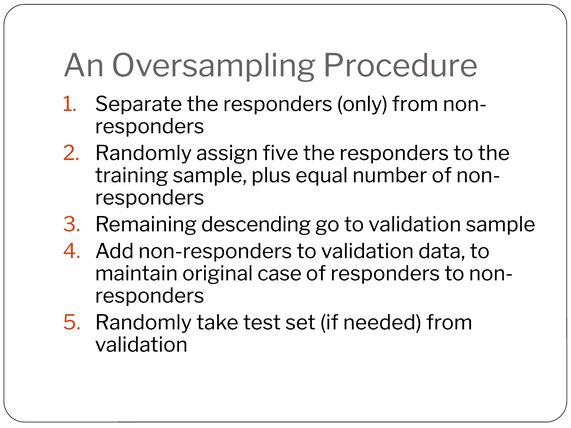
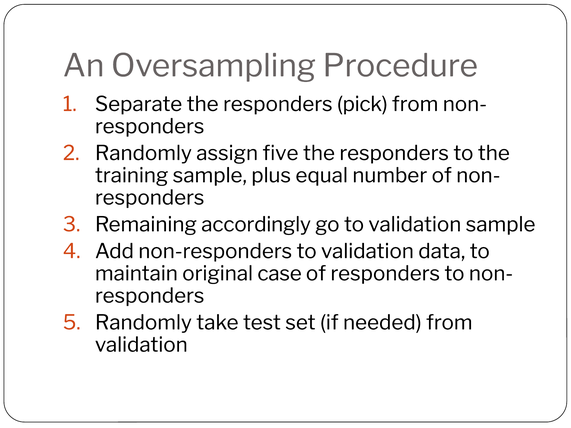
only: only -> pick (362, 104)
descending: descending -> accordingly (256, 225)
